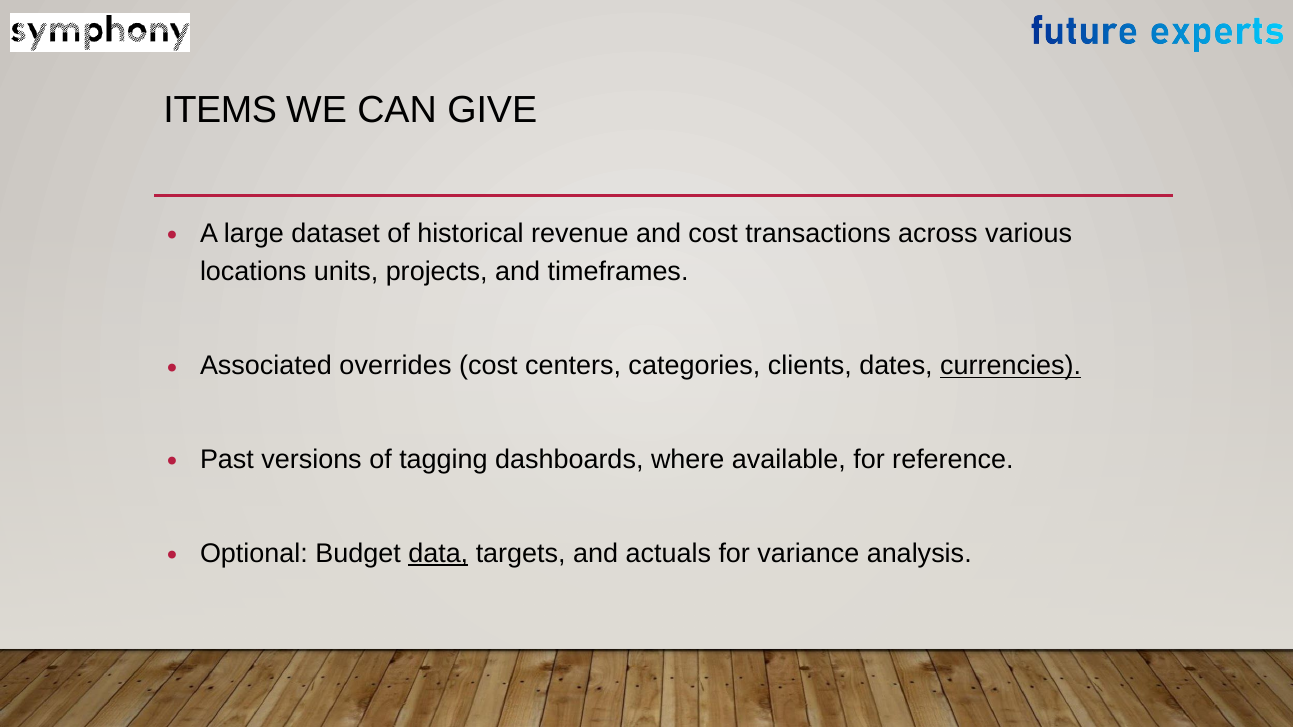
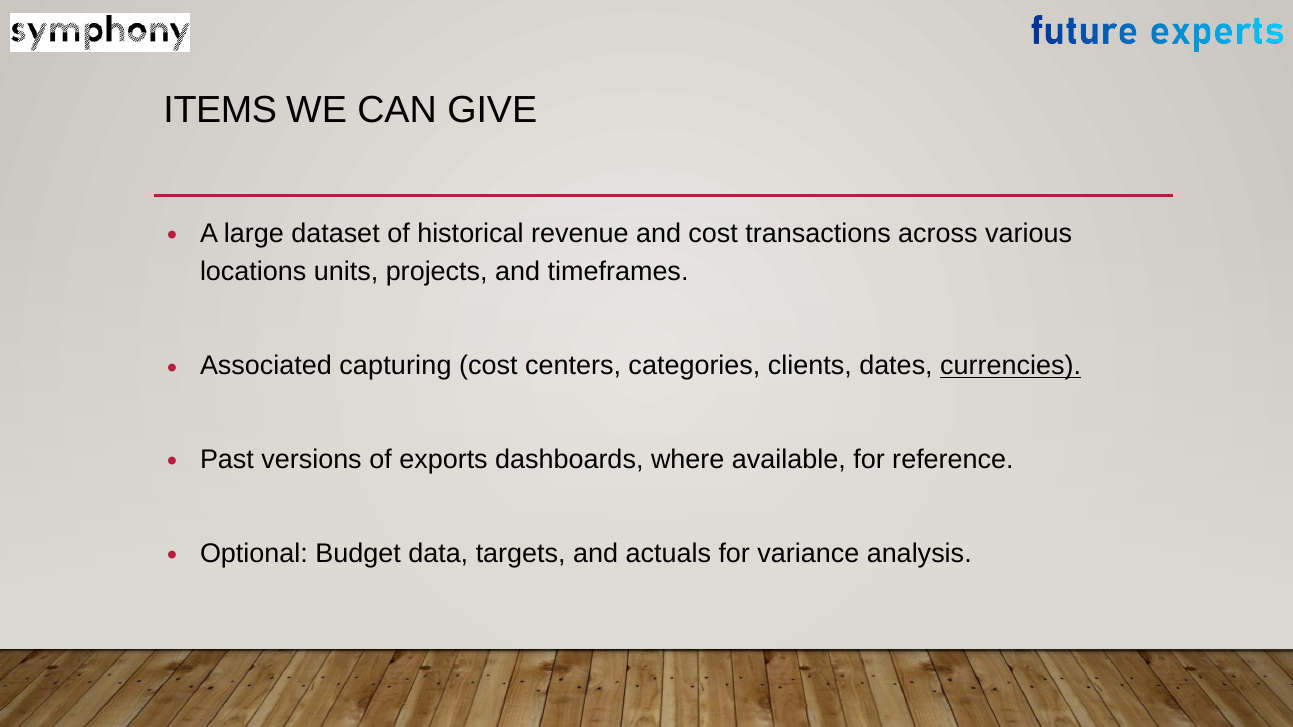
overrides: overrides -> capturing (395, 366)
tagging: tagging -> exports (443, 460)
data underline: present -> none (438, 554)
